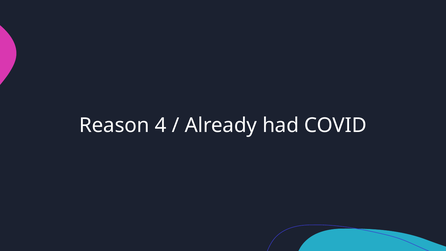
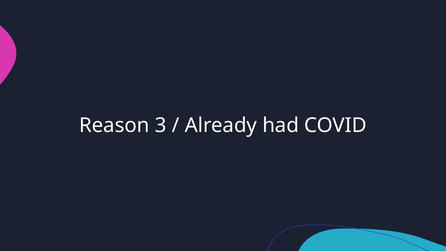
4: 4 -> 3 (161, 125)
